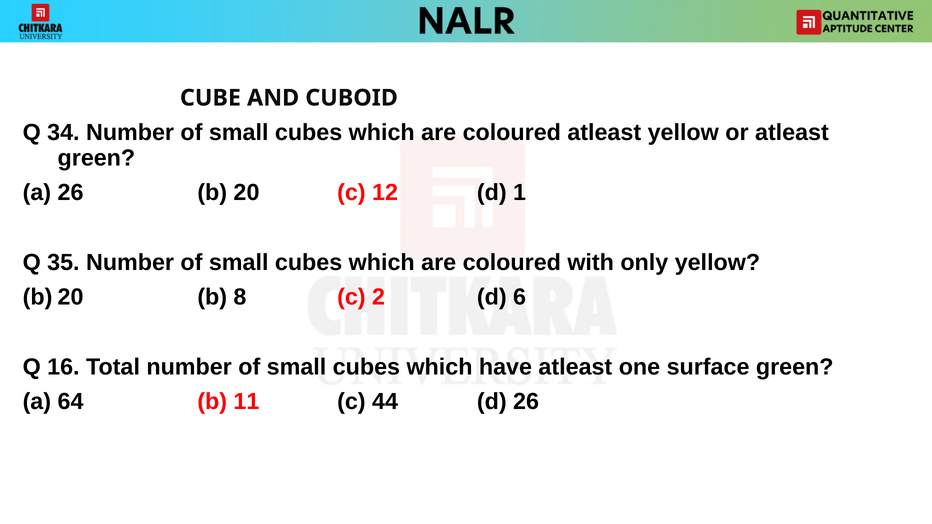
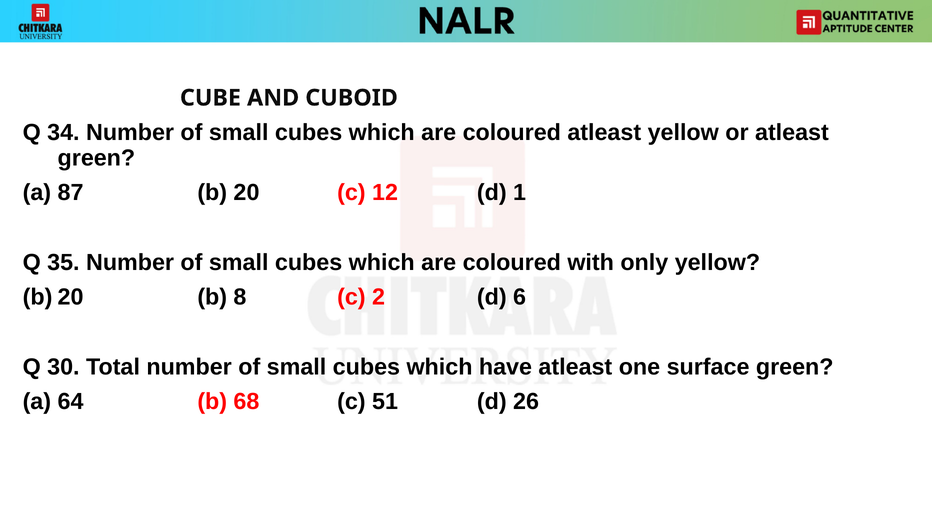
a 26: 26 -> 87 (71, 193)
16: 16 -> 30 (63, 367)
11: 11 -> 68 (246, 402)
44: 44 -> 51 (385, 402)
